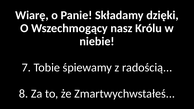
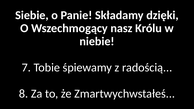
Wiarę: Wiarę -> Siebie (32, 15)
